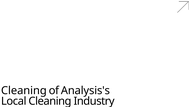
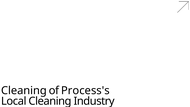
Analysis's: Analysis's -> Process's (85, 90)
